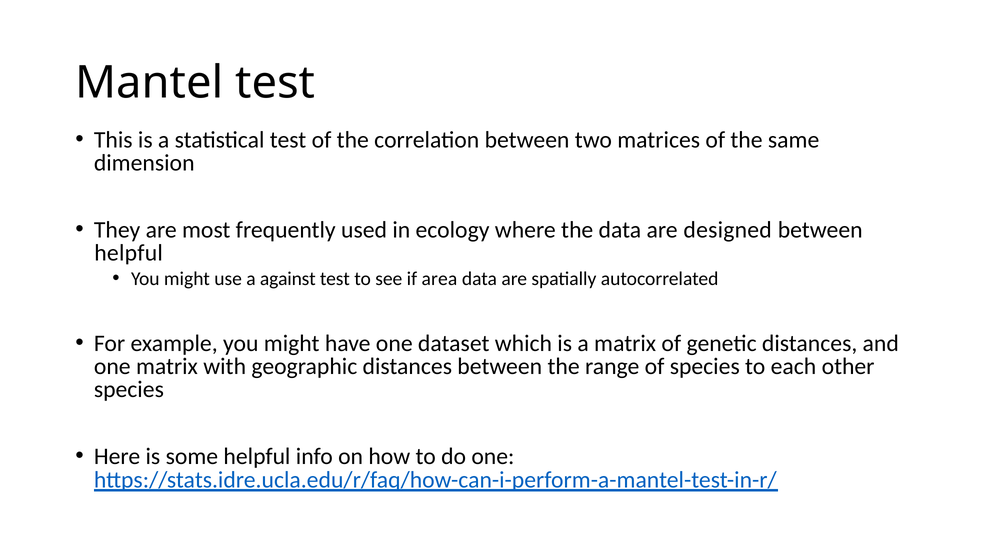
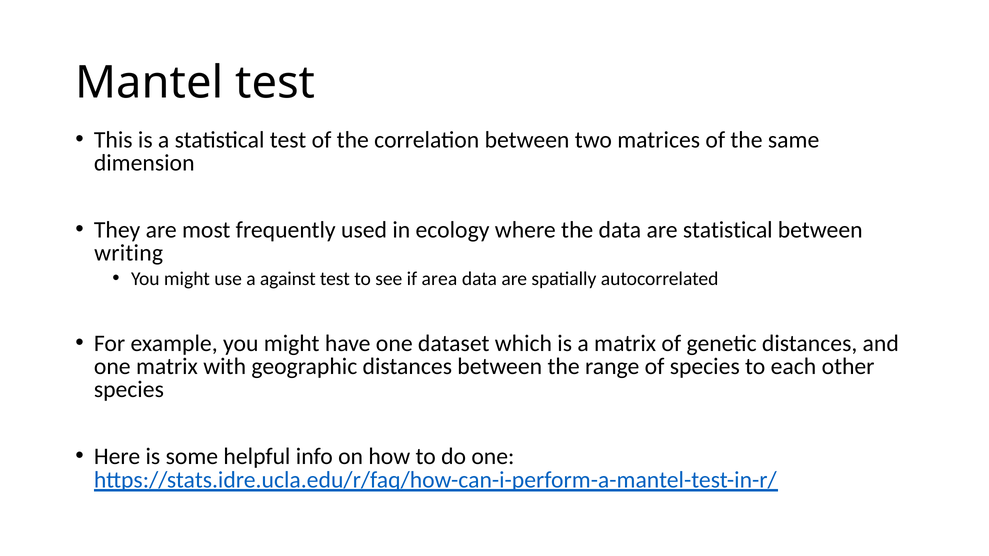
are designed: designed -> statistical (728, 230)
helpful: helpful -> writing (129, 253)
